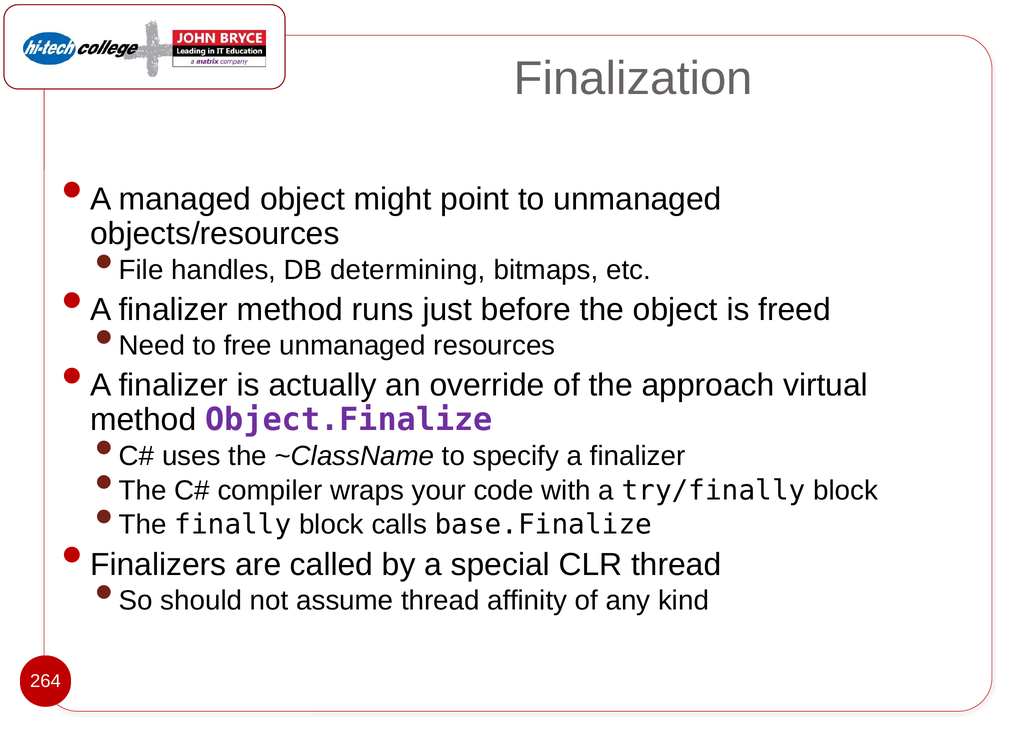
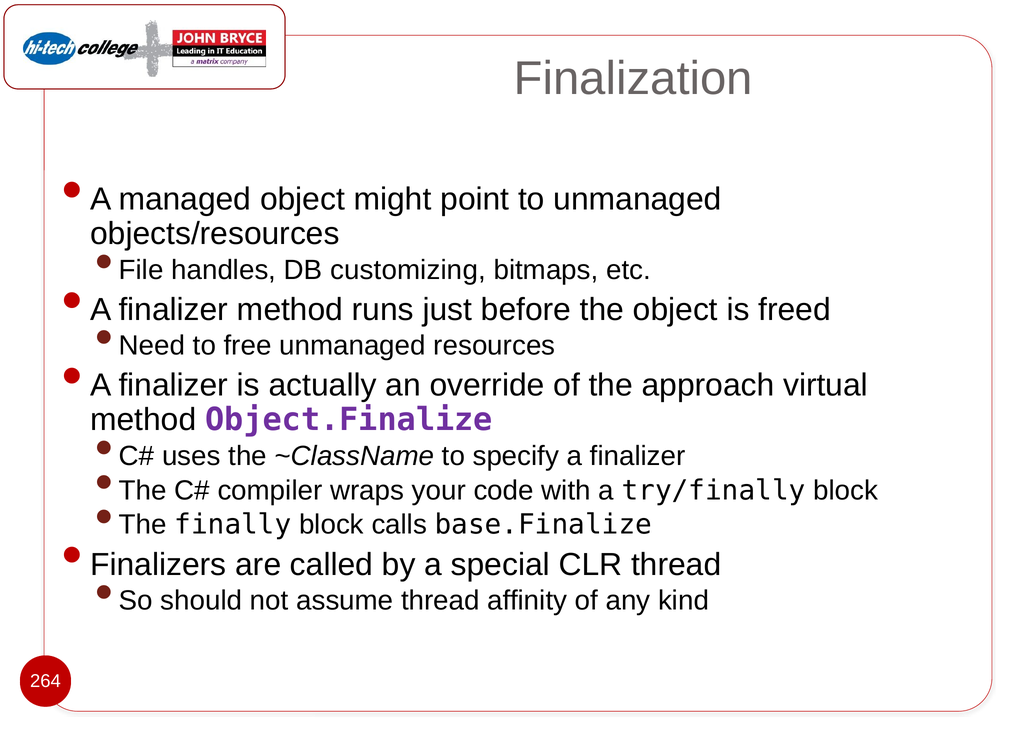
determining: determining -> customizing (408, 270)
